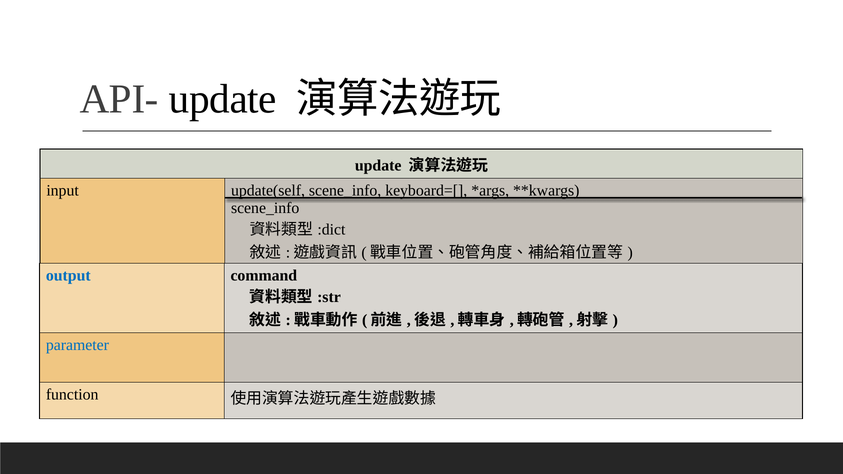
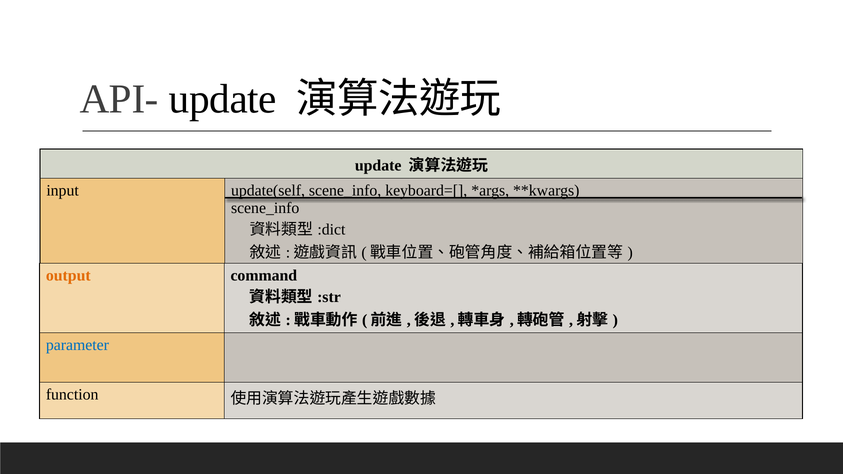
output colour: blue -> orange (68, 275)
